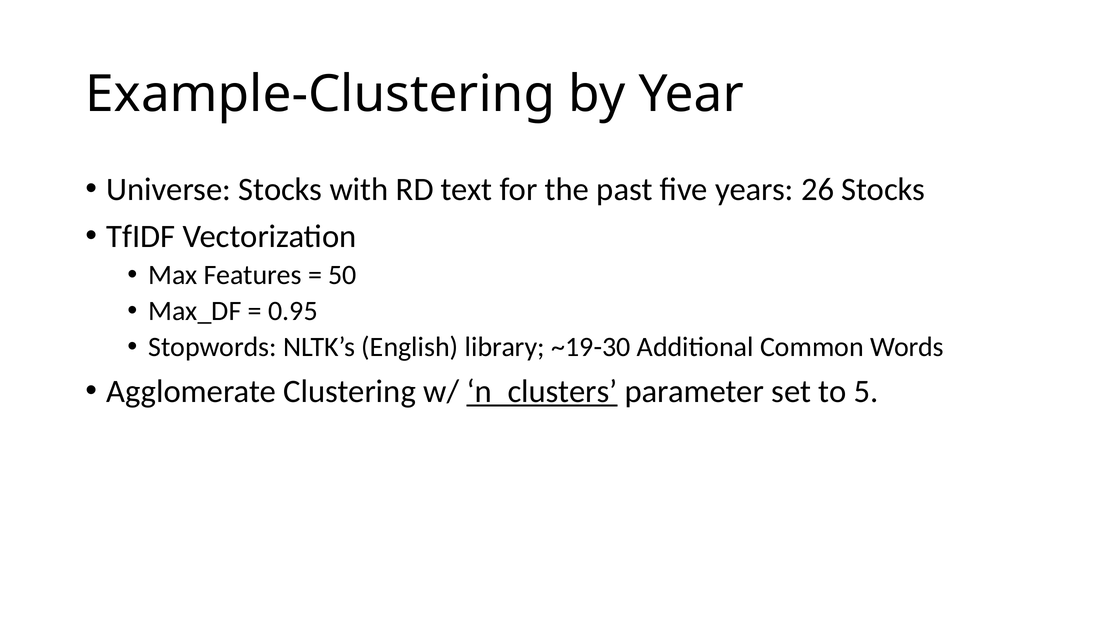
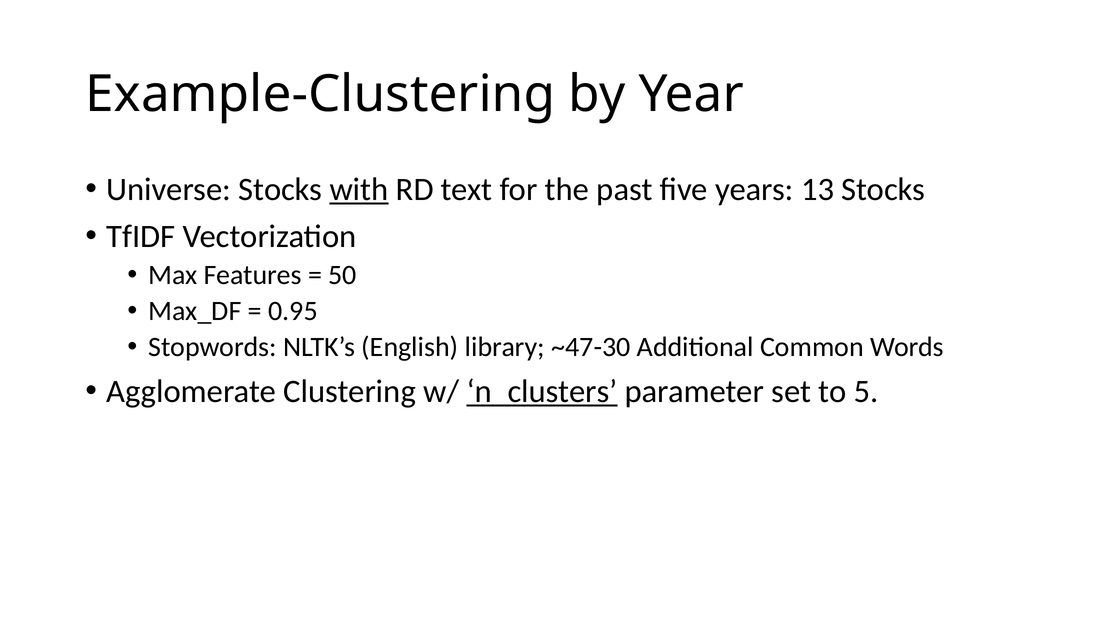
with underline: none -> present (359, 189)
26: 26 -> 13 (818, 189)
~19-30: ~19-30 -> ~47-30 (591, 347)
